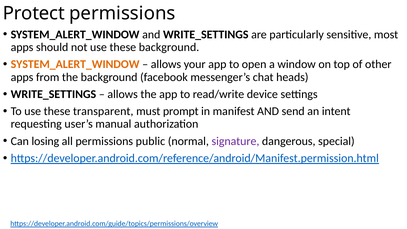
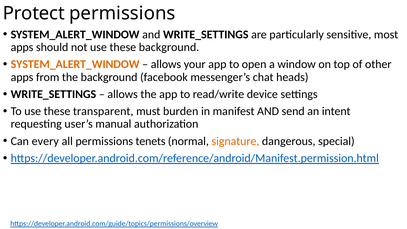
prompt: prompt -> burden (181, 111)
losing: losing -> every (45, 141)
public: public -> tenets (151, 141)
signature colour: purple -> orange (235, 141)
